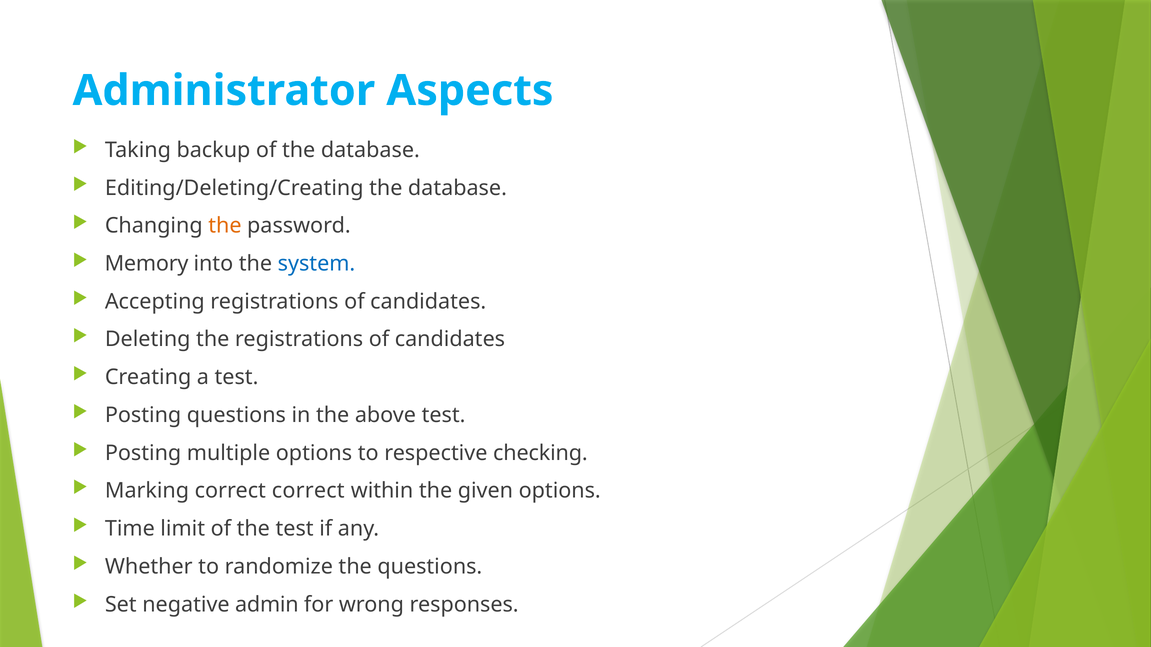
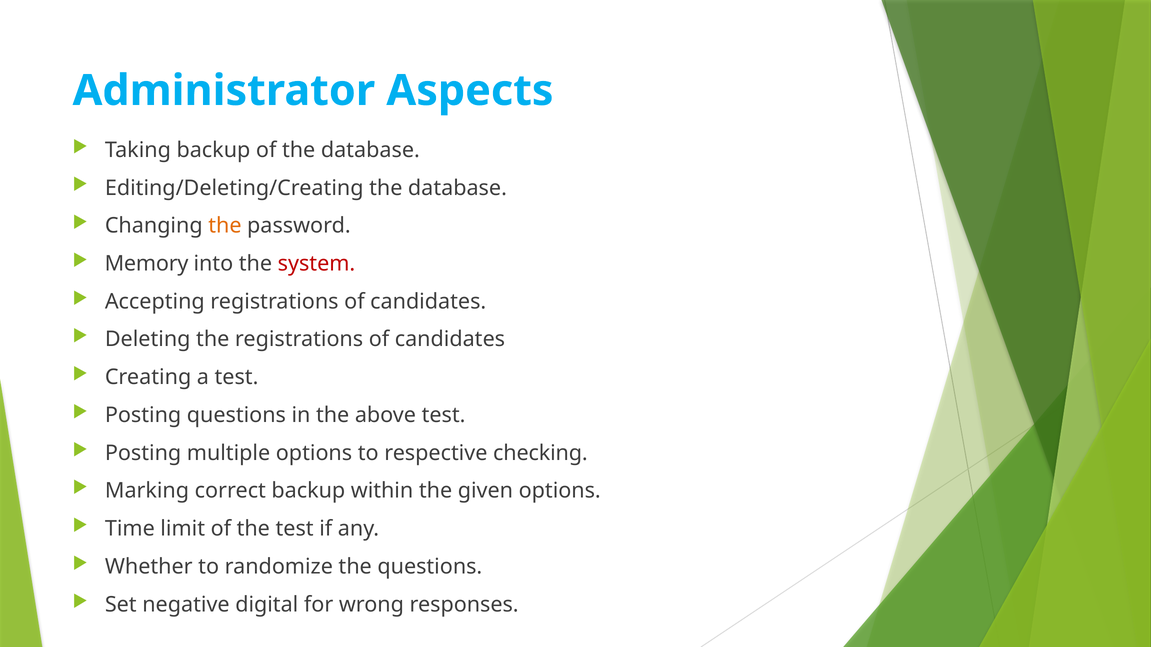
system colour: blue -> red (316, 264)
correct correct: correct -> backup (308, 491)
admin: admin -> digital (267, 605)
